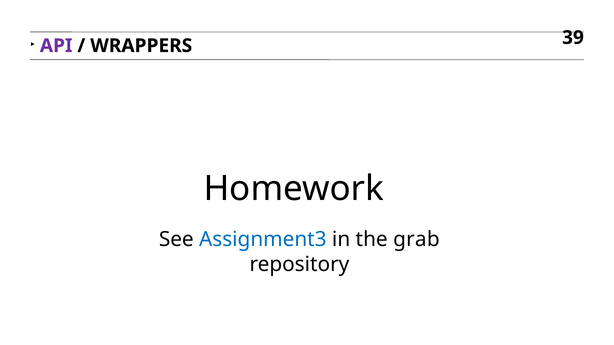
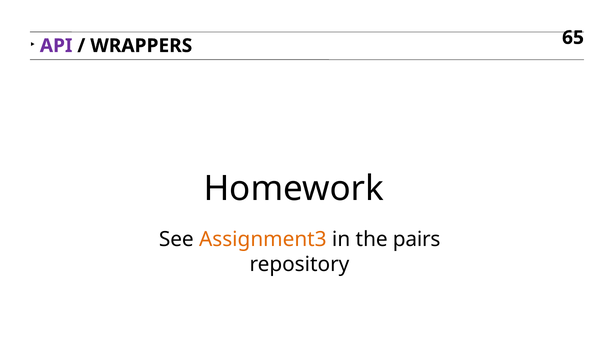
39: 39 -> 65 (573, 38)
Assignment3 colour: blue -> orange (263, 239)
grab: grab -> pairs (417, 239)
